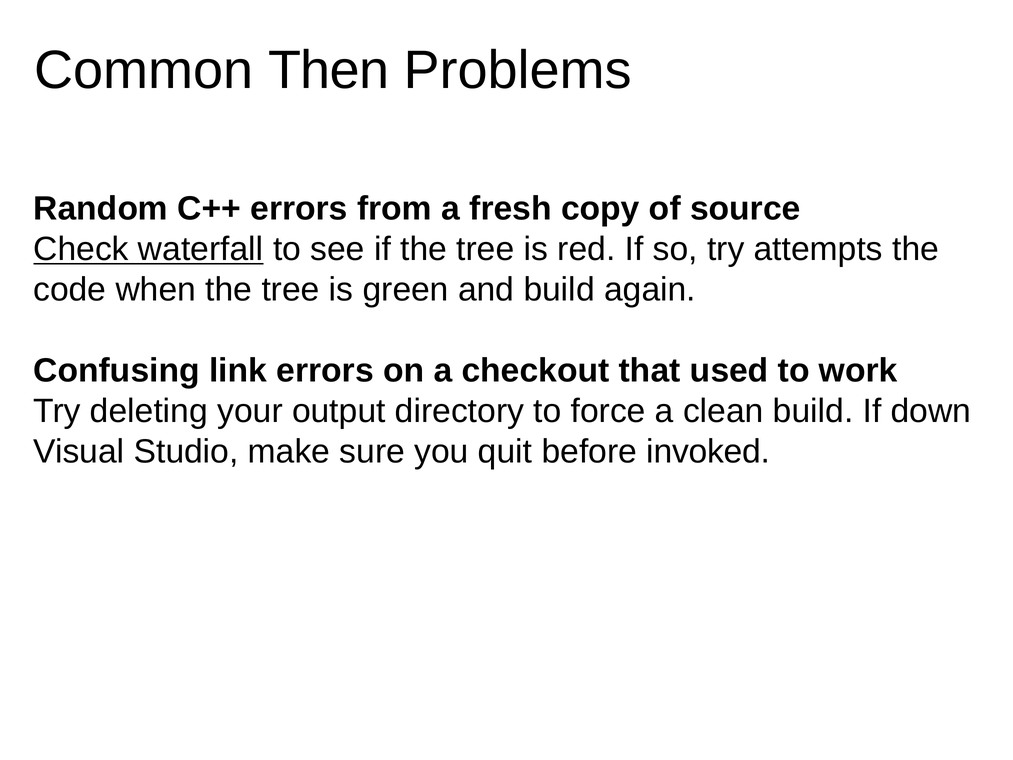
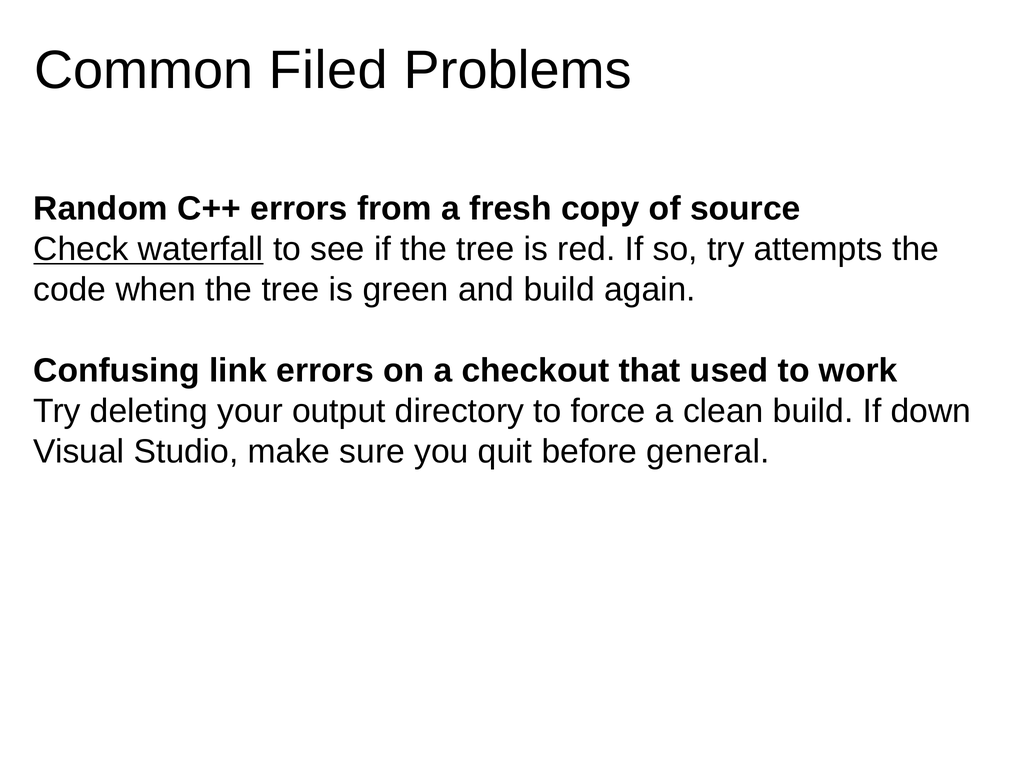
Then: Then -> Filed (328, 70)
invoked: invoked -> general (708, 451)
